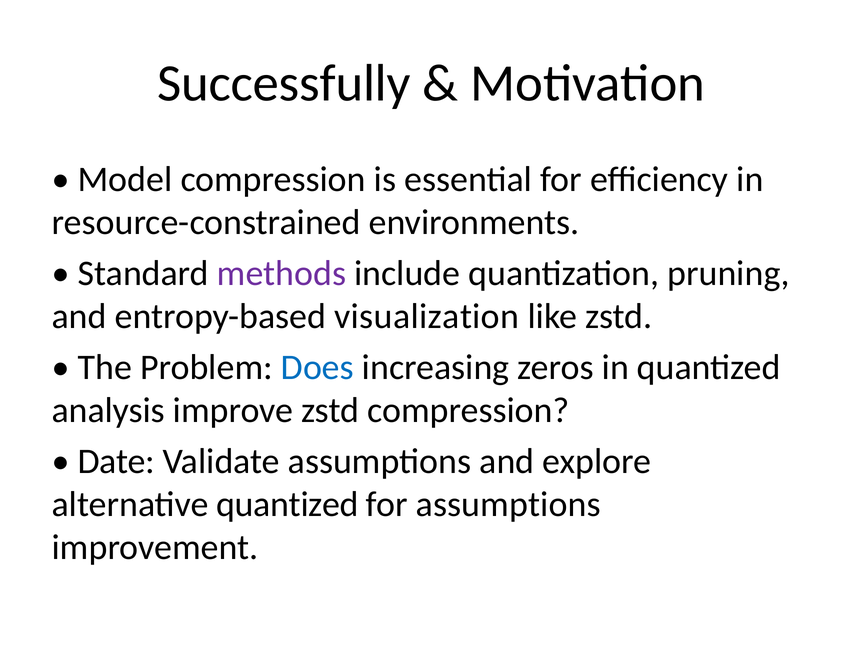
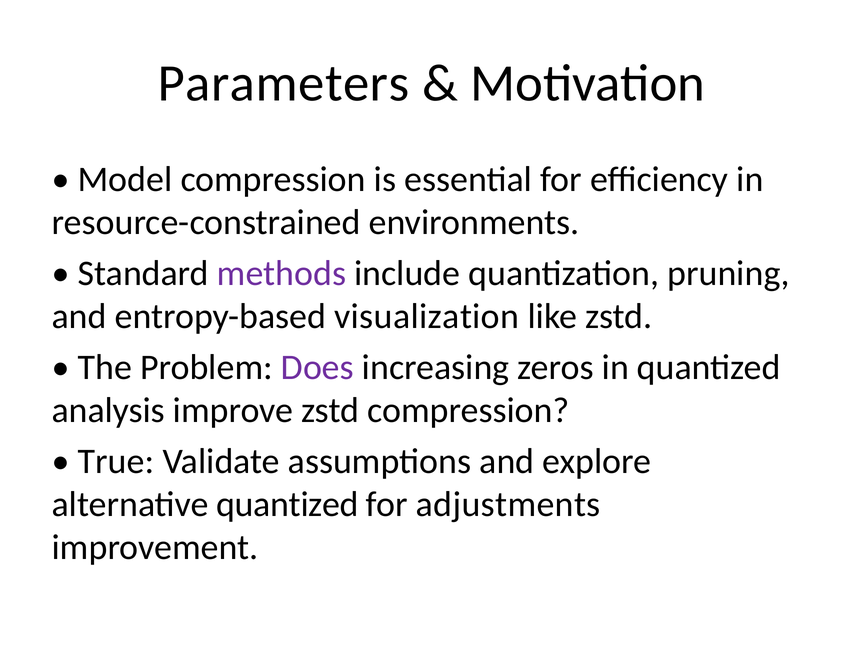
Successfully: Successfully -> Parameters (284, 84)
Does colour: blue -> purple (317, 367)
Date: Date -> True (116, 461)
for assumptions: assumptions -> adjustments (508, 505)
